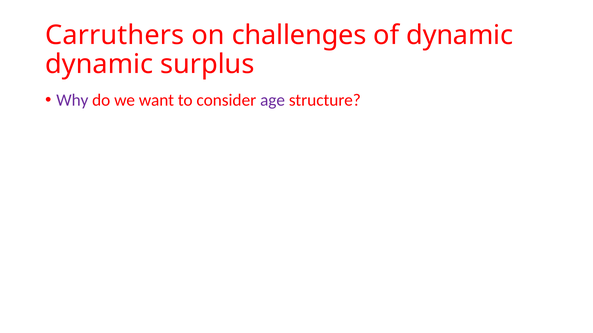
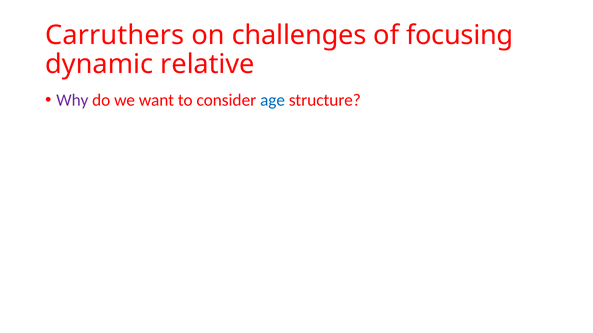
of dynamic: dynamic -> focusing (460, 35)
surplus: surplus -> relative (207, 64)
age colour: purple -> blue (273, 100)
